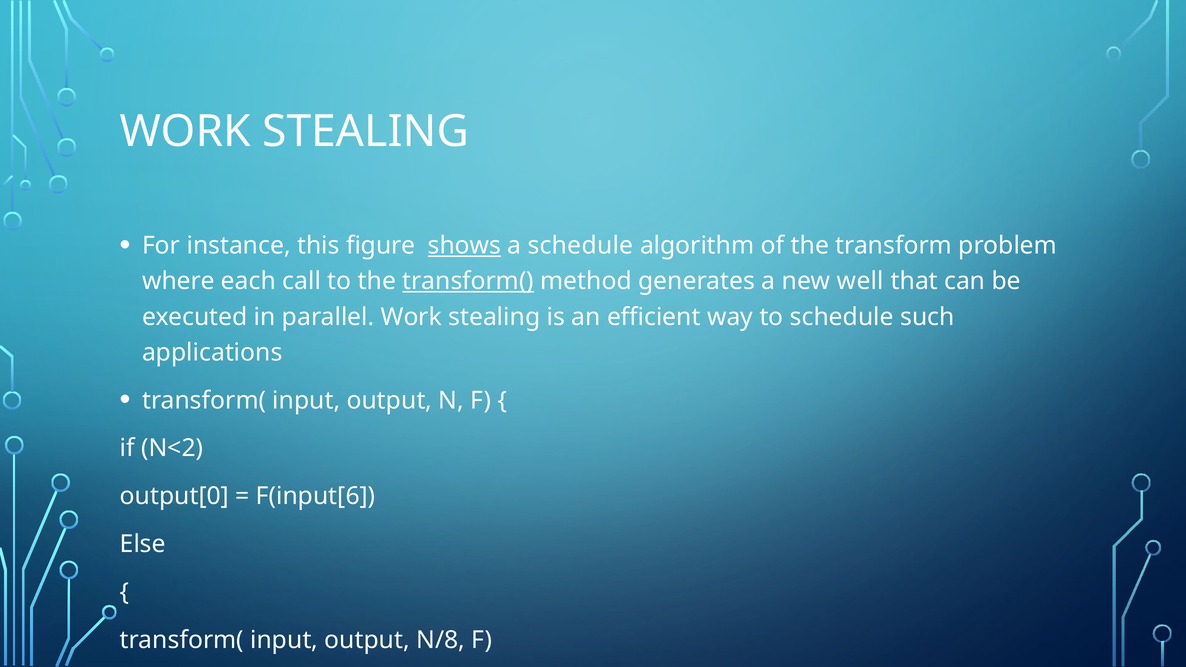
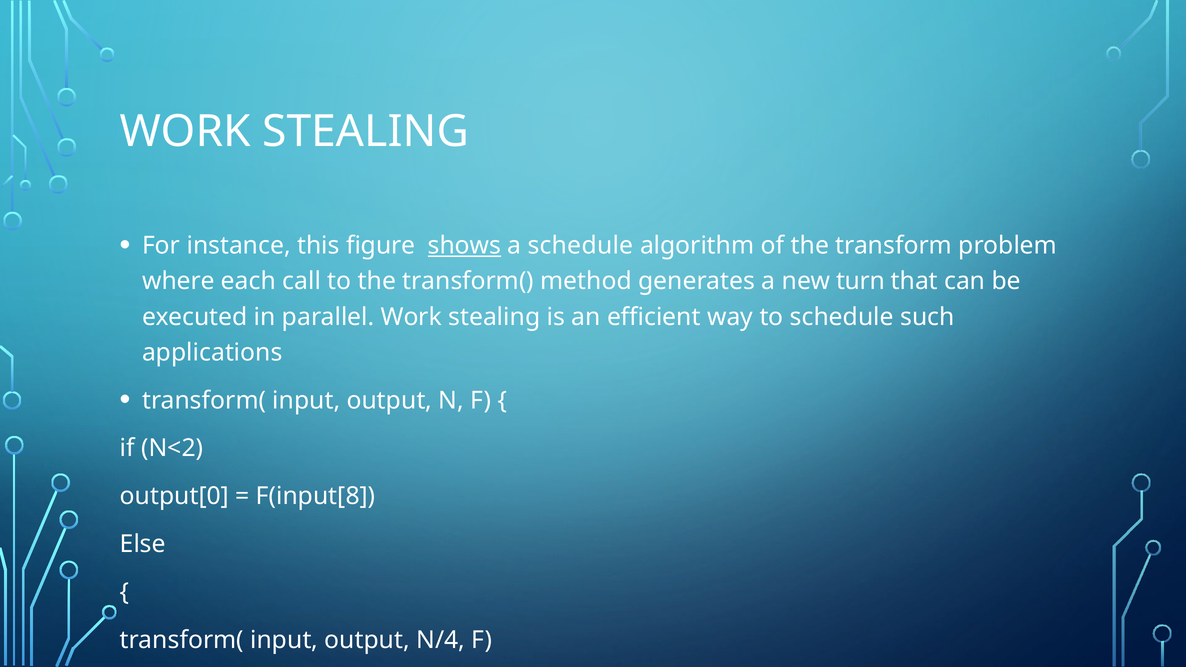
transform( underline: present -> none (468, 281)
well: well -> turn (861, 281)
F(input[6: F(input[6 -> F(input[8 (316, 496)
N/8: N/8 -> N/4 (441, 640)
